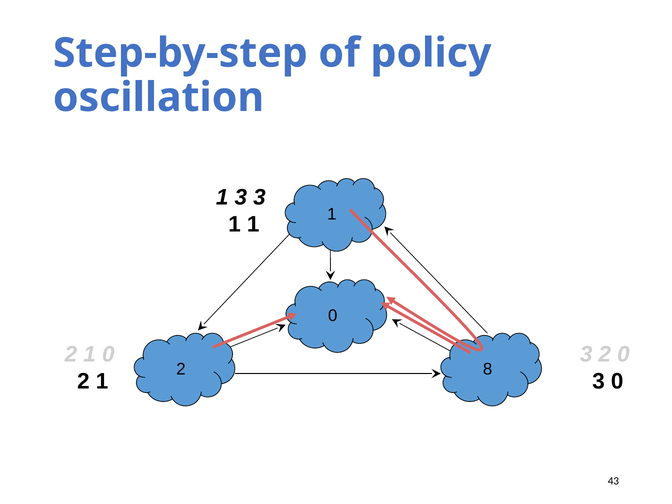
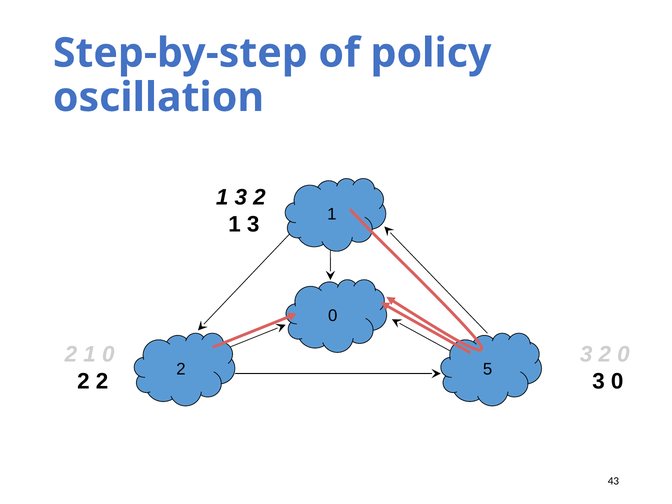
1 3 3: 3 -> 2 (259, 197)
1: 1 -> 3 (253, 224)
8: 8 -> 5 (488, 369)
1: 1 -> 2 (102, 381)
